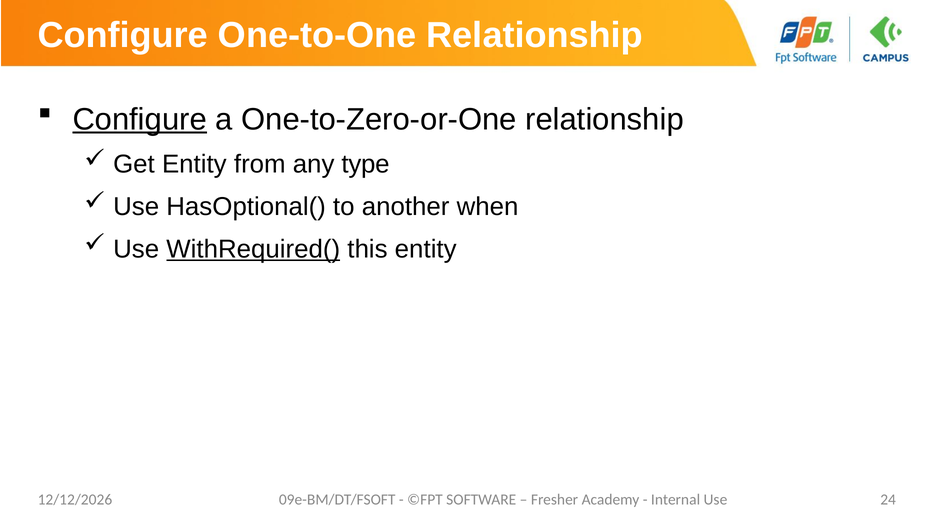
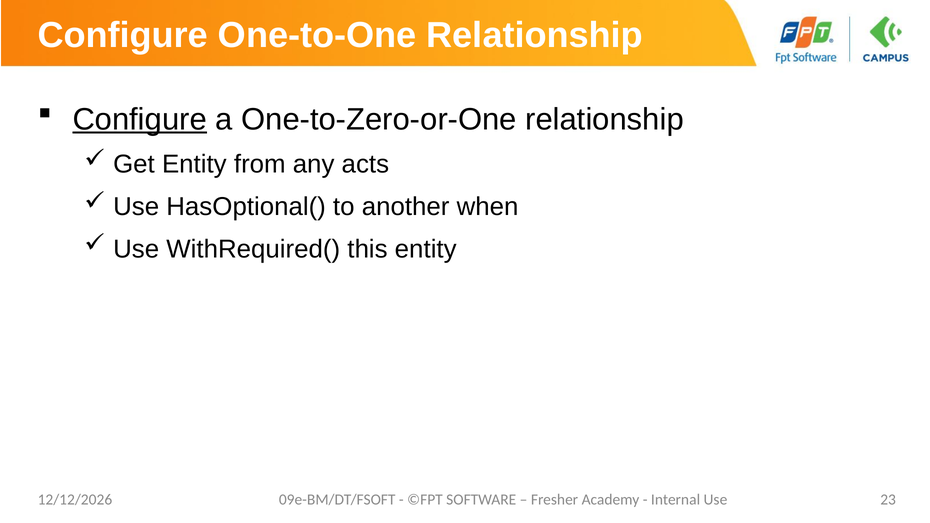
type: type -> acts (365, 164)
WithRequired( underline: present -> none (253, 249)
24: 24 -> 23 (888, 500)
